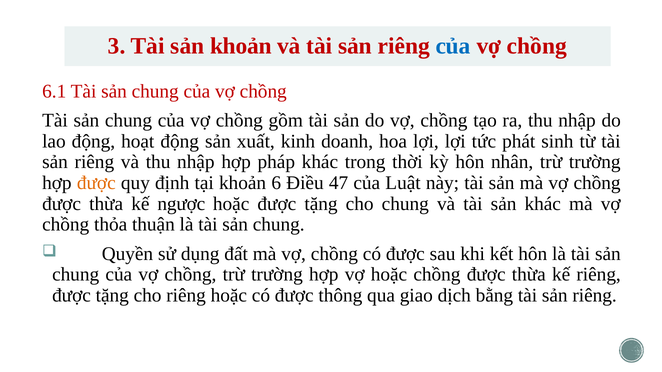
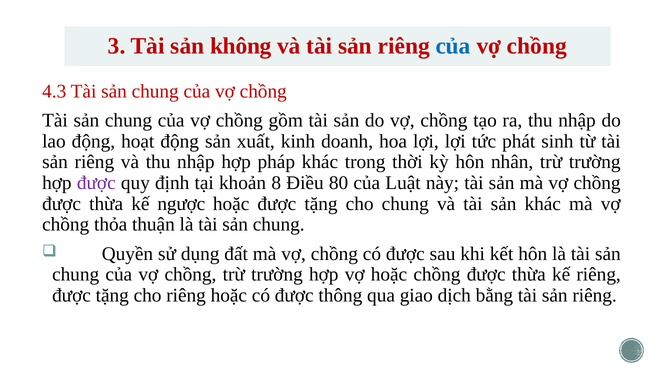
sản khoản: khoản -> không (241, 46)
6.1: 6.1 -> 4.3 (54, 91)
được colour: orange -> purple (96, 183)
6: 6 -> 8 (276, 183)
47: 47 -> 80 (339, 183)
